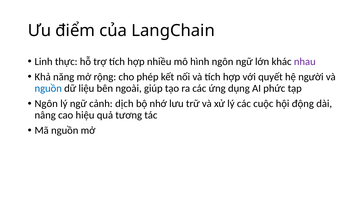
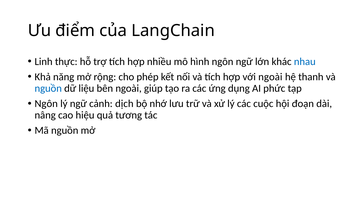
nhau colour: purple -> blue (305, 62)
với quyết: quyết -> ngoài (270, 77)
người: người -> thanh (311, 77)
động: động -> đoạn (303, 104)
